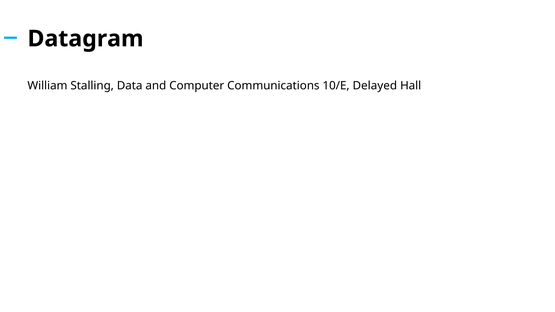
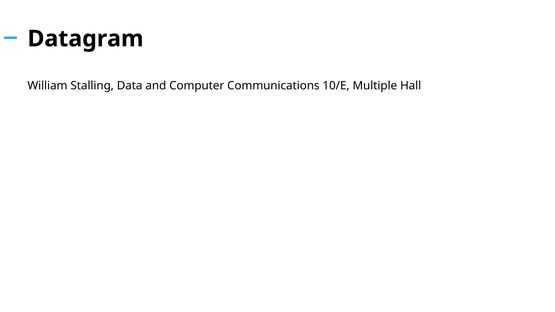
Delayed: Delayed -> Multiple (375, 86)
